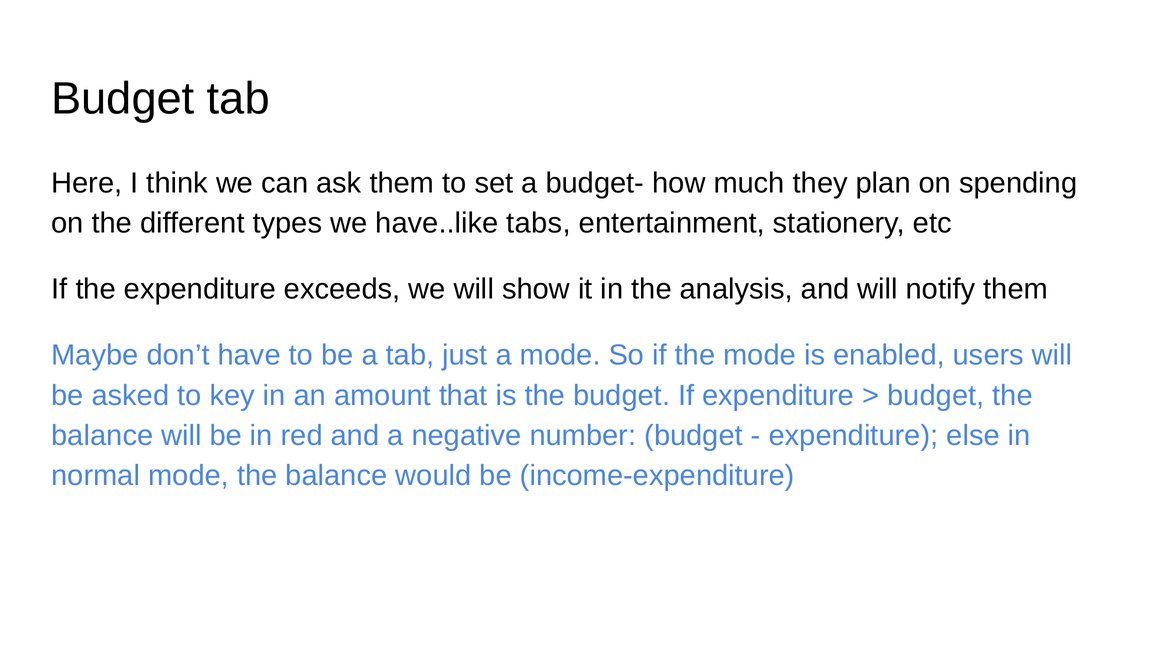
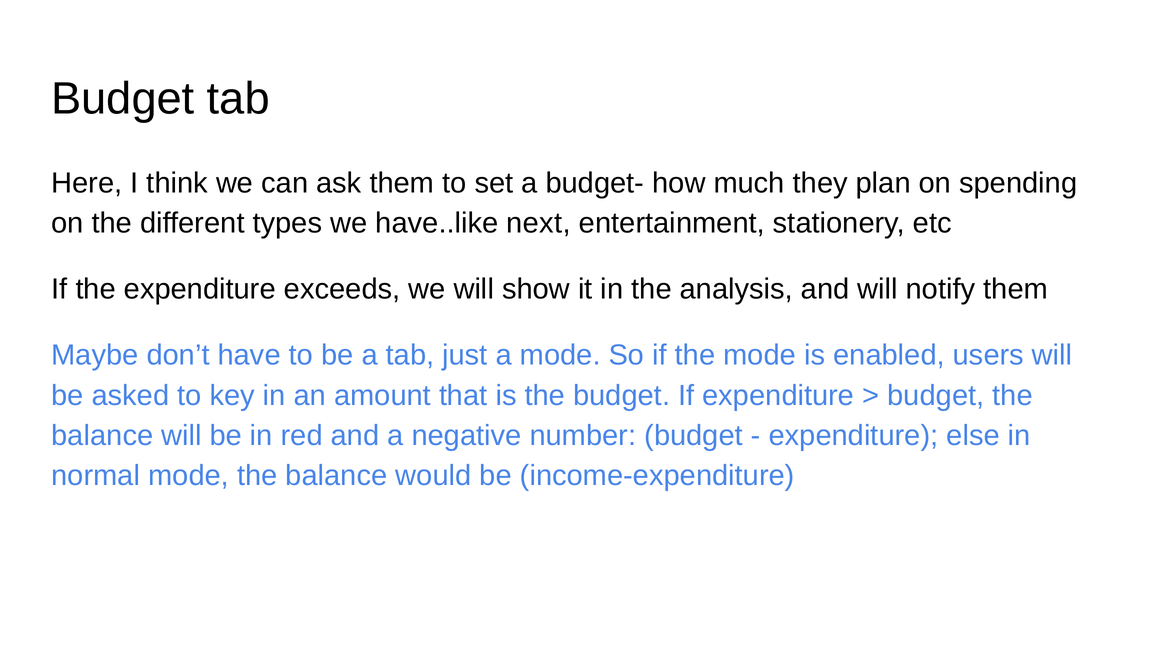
tabs: tabs -> next (538, 223)
